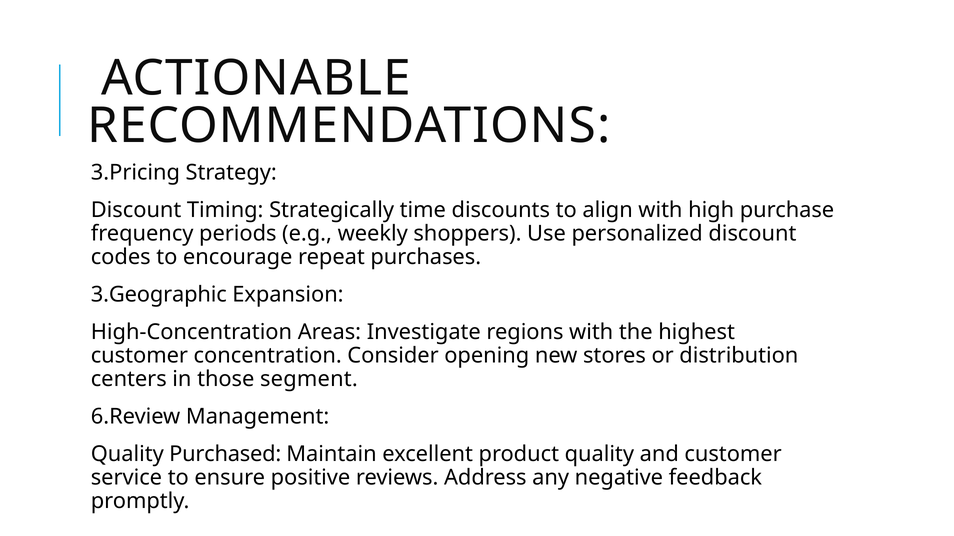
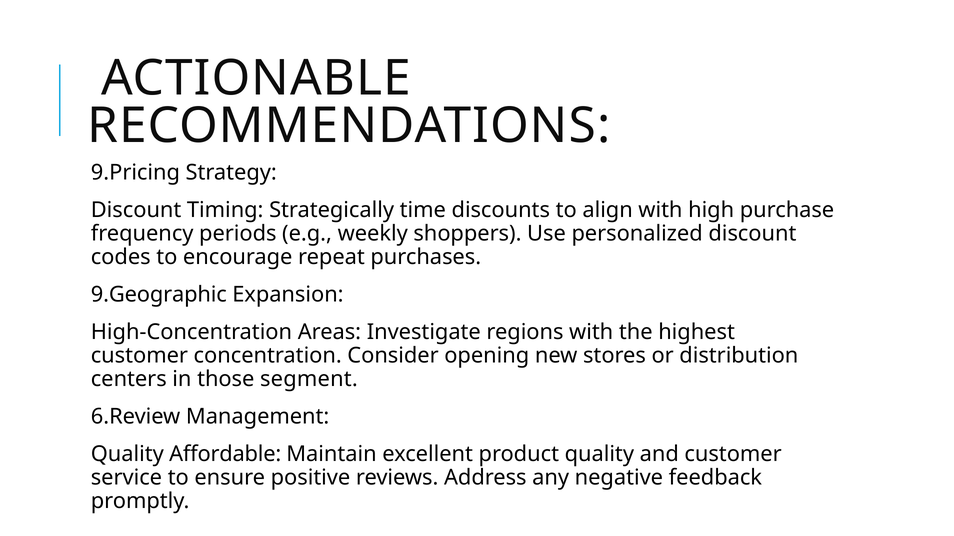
3.Pricing: 3.Pricing -> 9.Pricing (135, 173)
3.Geographic: 3.Geographic -> 9.Geographic (159, 295)
Purchased: Purchased -> Affordable (225, 455)
